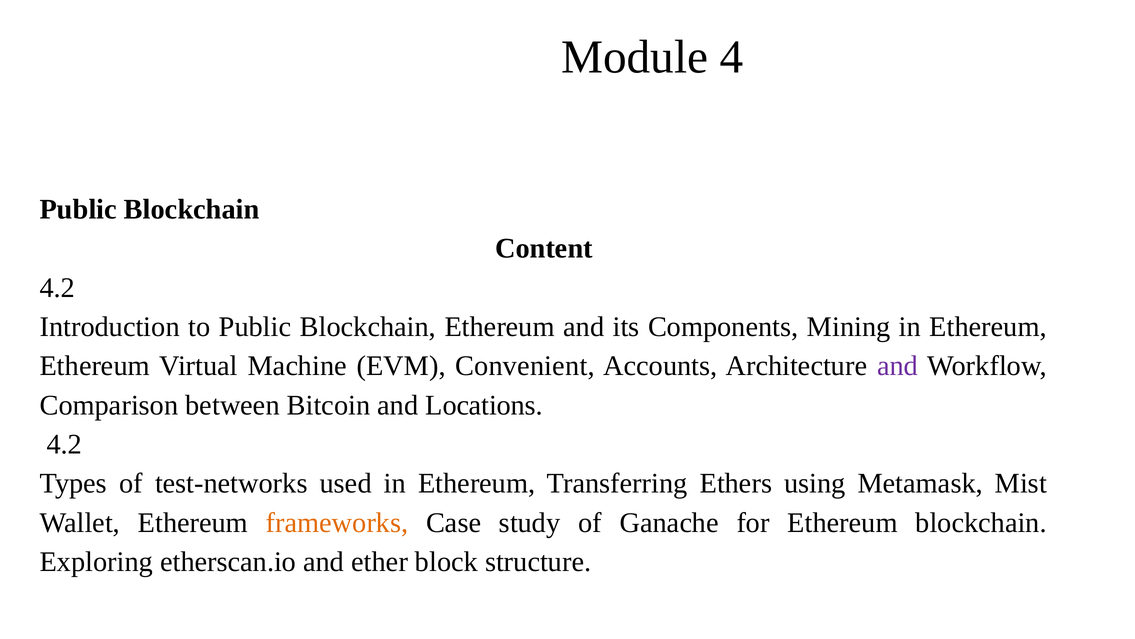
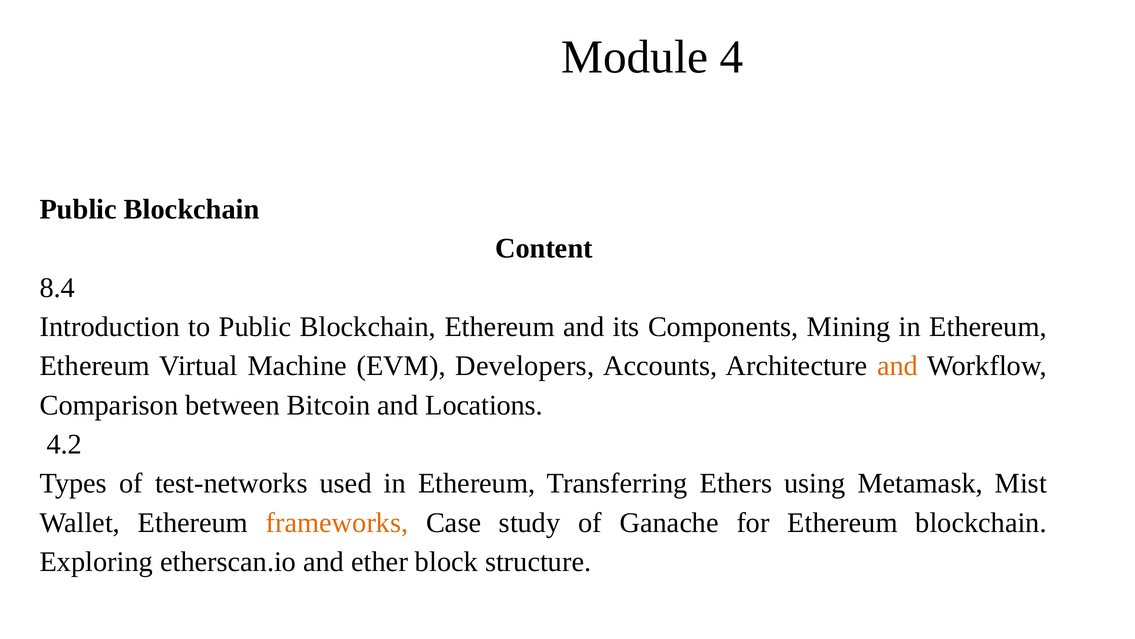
4.2: 4.2 -> 8.4 (57, 287)
Convenient: Convenient -> Developers (525, 366)
and colour: purple -> orange (898, 366)
